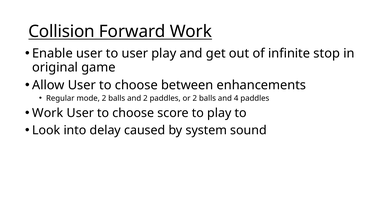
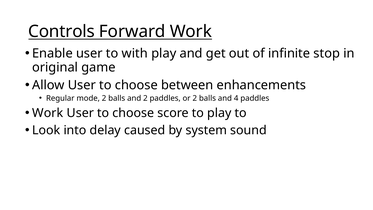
Collision: Collision -> Controls (62, 31)
to user: user -> with (135, 53)
